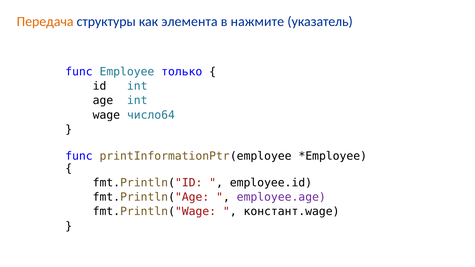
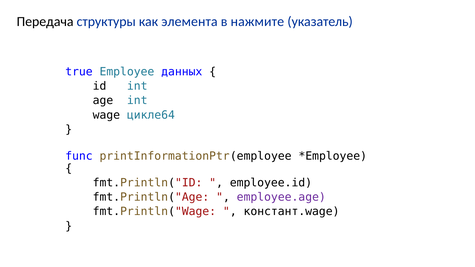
Передача colour: orange -> black (45, 22)
func: func -> true (79, 72)
только: только -> данных (182, 72)
число64: число64 -> цикле64 (151, 115)
